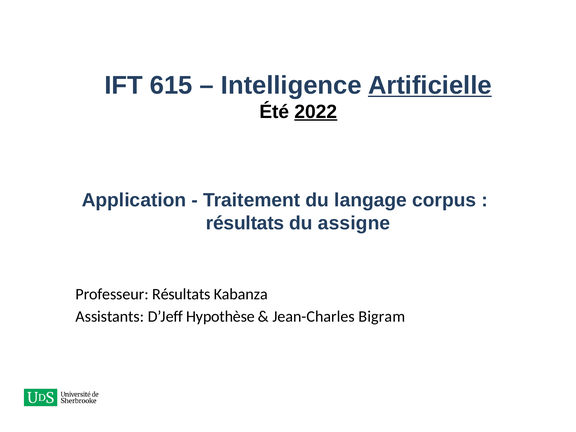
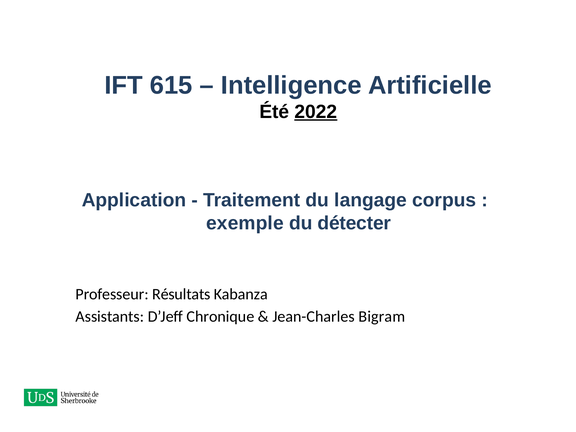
Artificielle underline: present -> none (430, 85)
résultats: résultats -> exemple (245, 223)
assigne: assigne -> détecter (354, 223)
Hypothèse: Hypothèse -> Chronique (220, 317)
